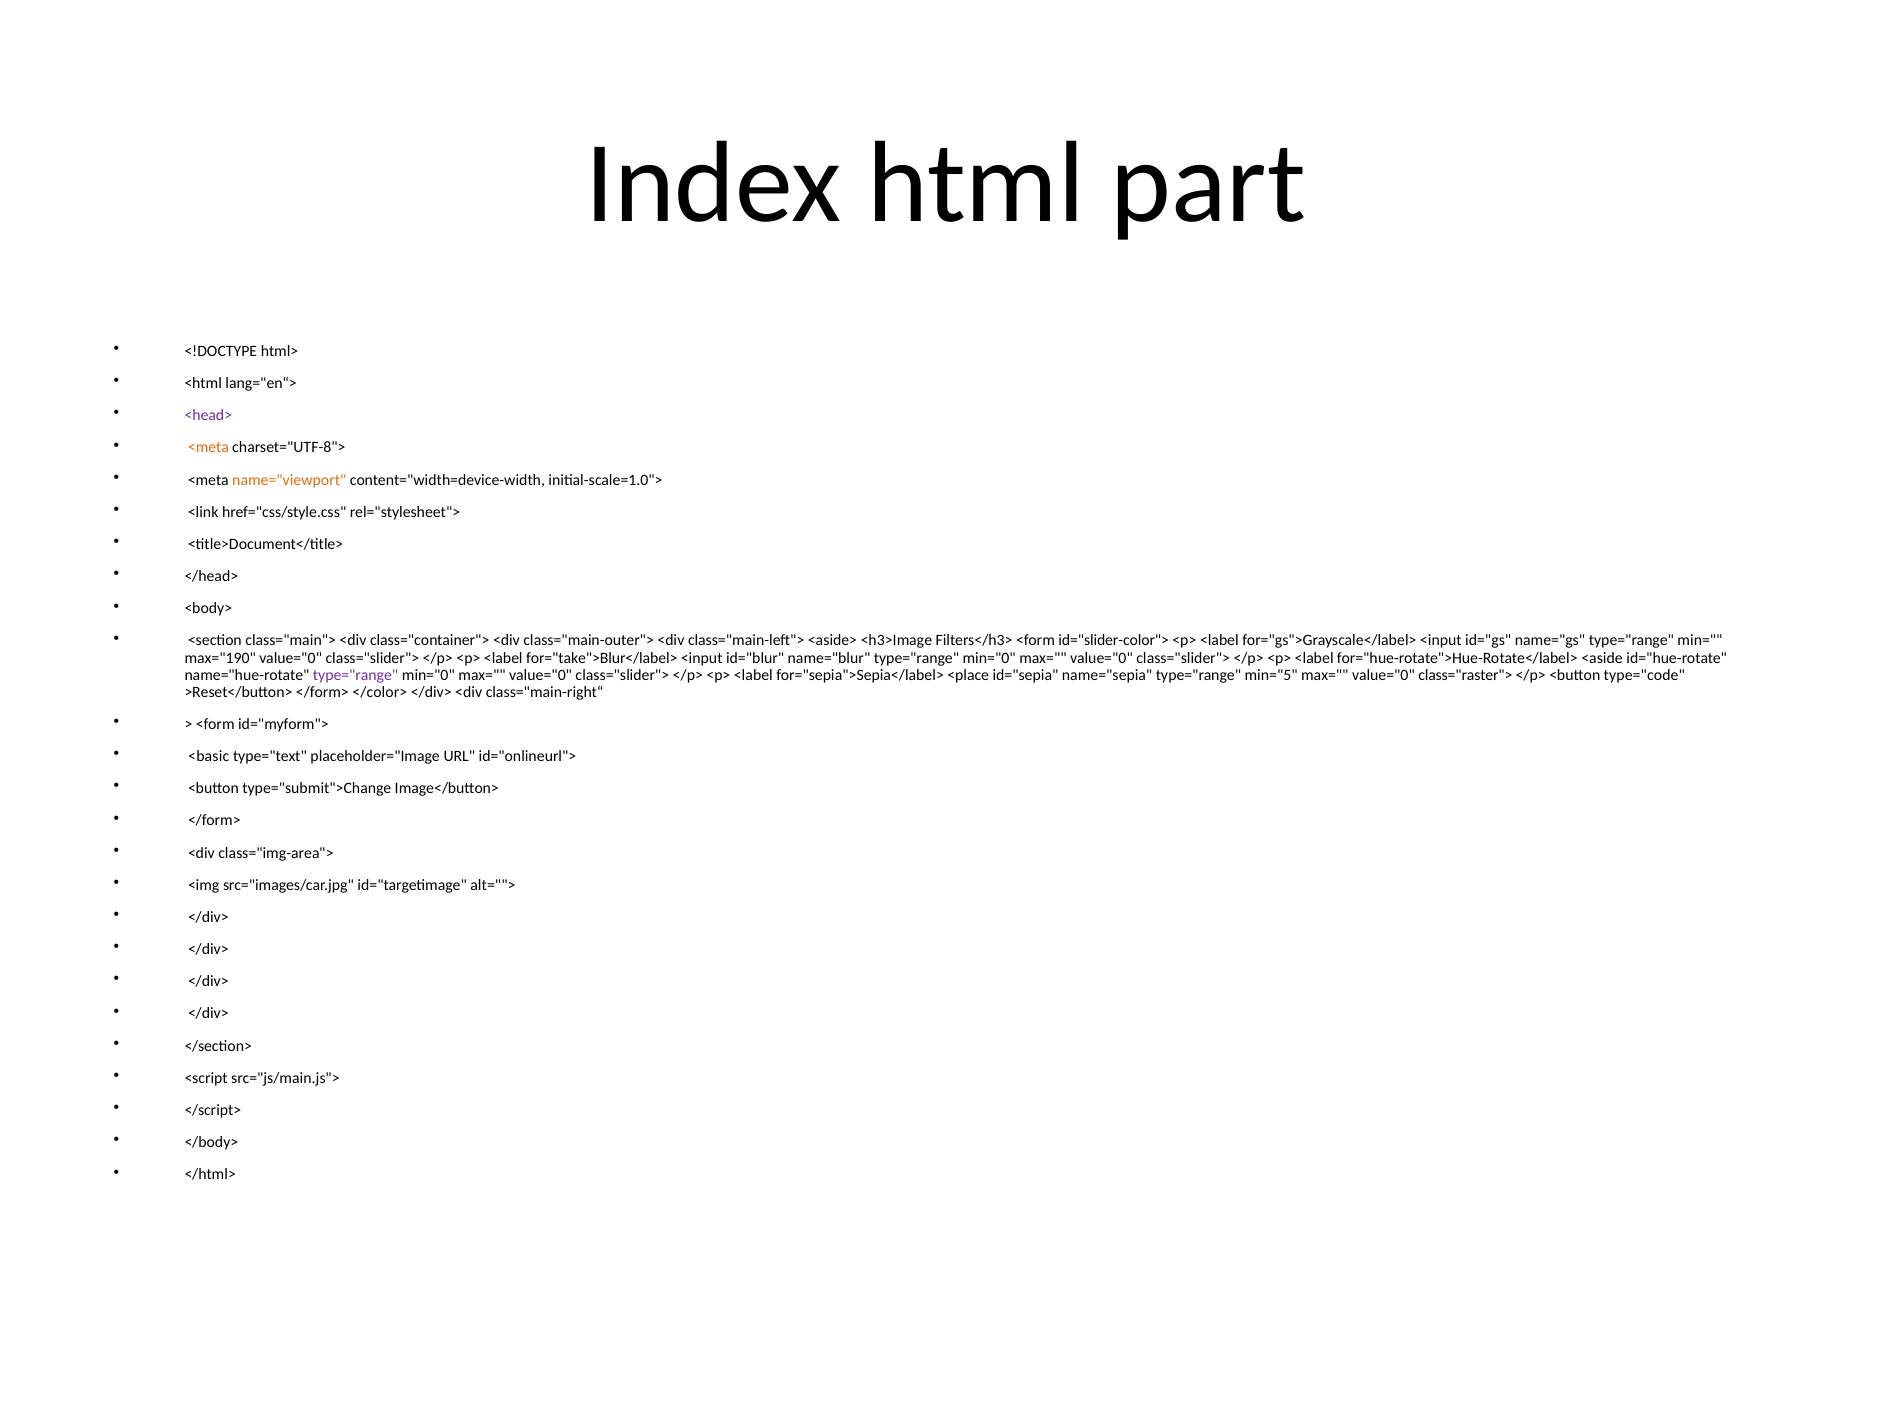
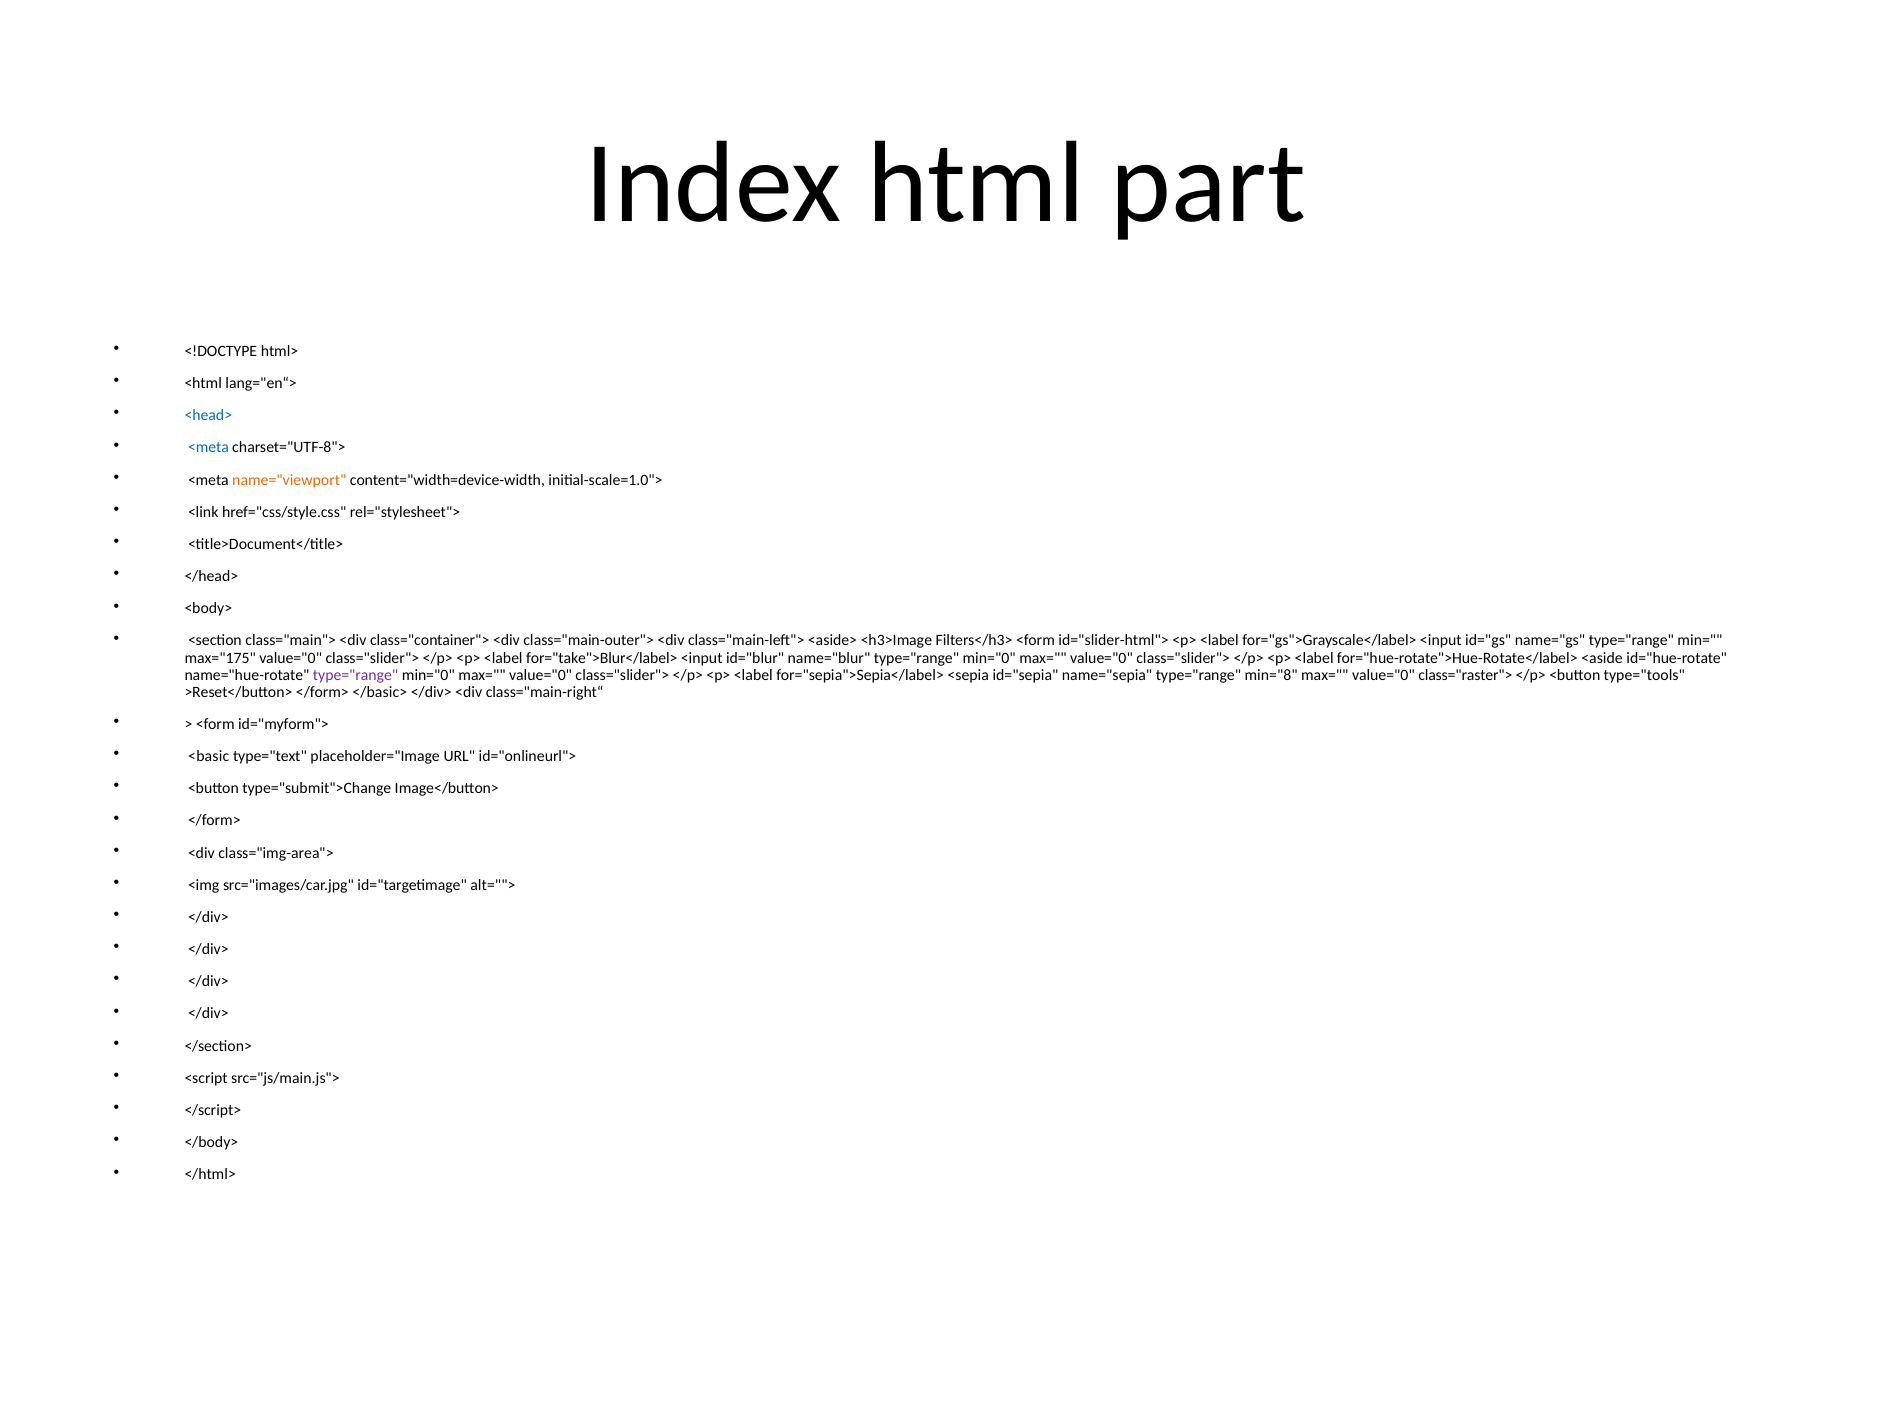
<head> colour: purple -> blue (208, 415)
<meta colour: orange -> blue (208, 448)
id="slider-color">: id="slider-color"> -> id="slider-html"> (1114, 641)
max="190: max="190 -> max="175 (220, 658)
<place: <place -> <sepia (968, 675)
min="5: min="5 -> min="8 (1271, 675)
type="code: type="code -> type="tools (1644, 675)
</color>: </color> -> </basic> (380, 692)
